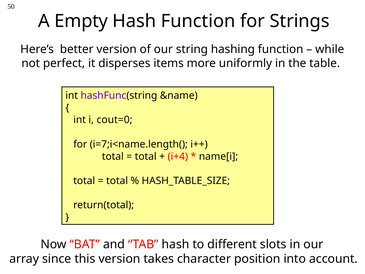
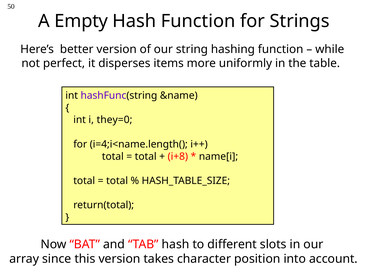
cout=0: cout=0 -> they=0 (115, 120)
i=7;i<name.length(: i=7;i<name.length( -> i=4;i<name.length( (139, 144)
i+4: i+4 -> i+8 (178, 156)
